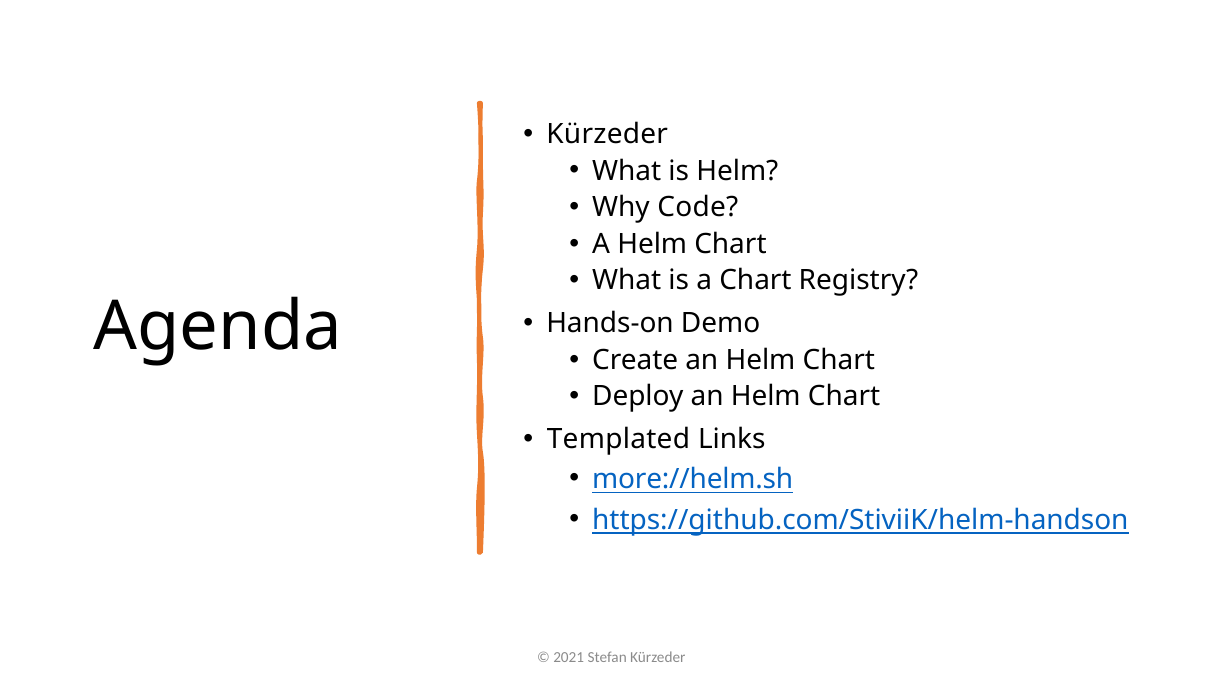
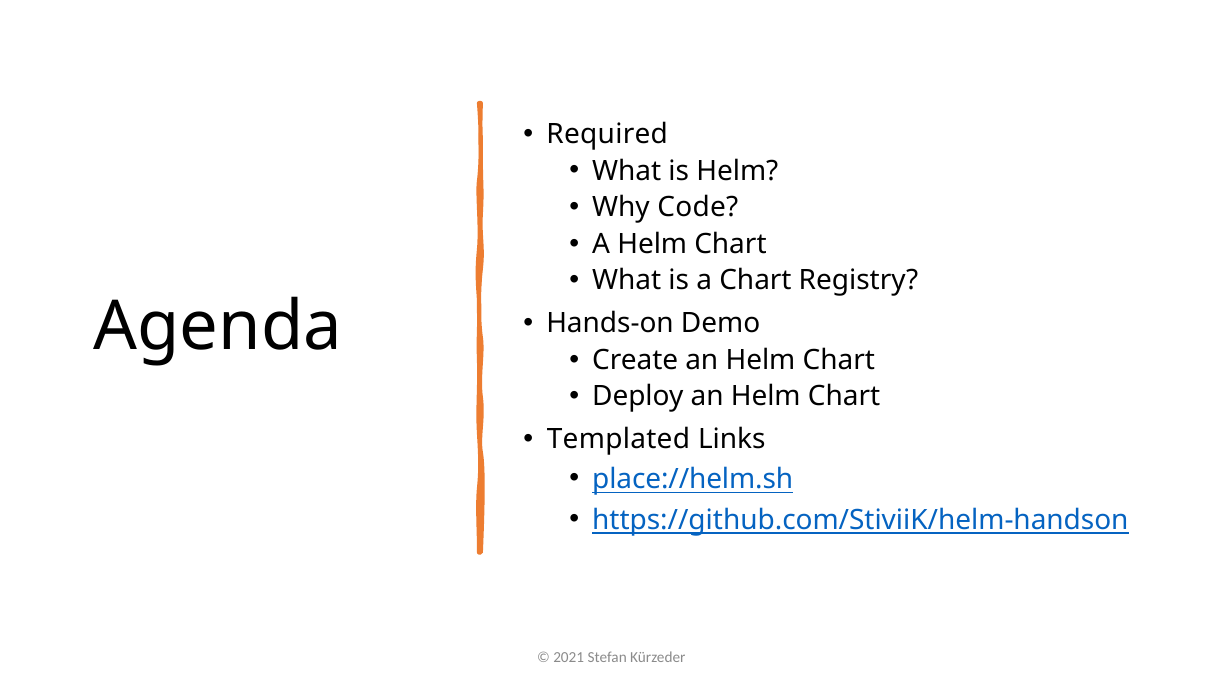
Kürzeder: Kürzeder -> Required (607, 134)
more://helm.sh: more://helm.sh -> place://helm.sh (693, 480)
